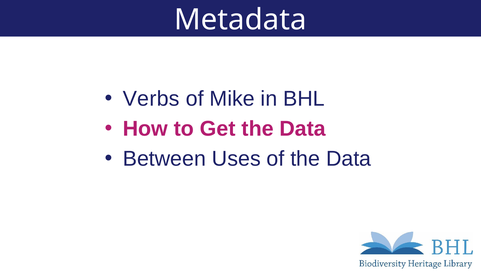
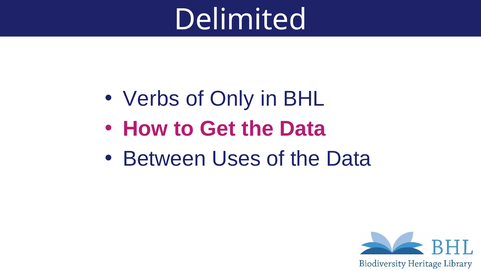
Metadata: Metadata -> Delimited (240, 20)
Mike: Mike -> Only (232, 99)
